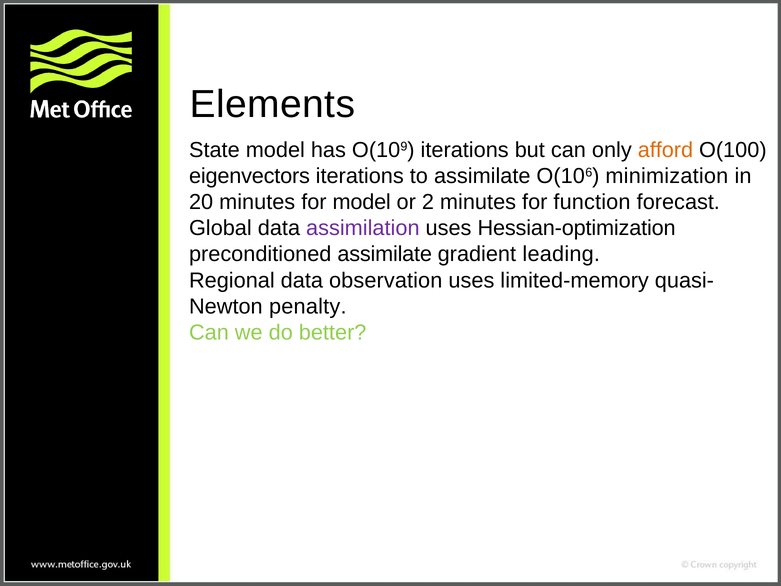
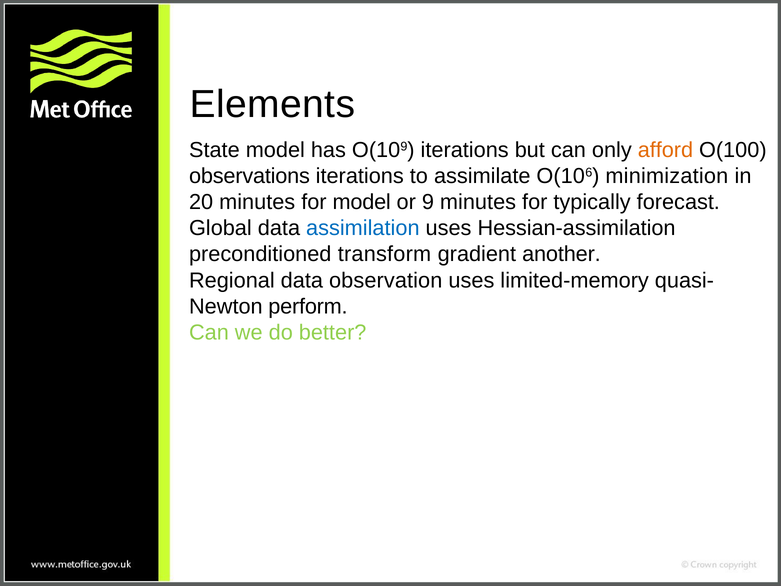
eigenvectors: eigenvectors -> observations (250, 176)
2: 2 -> 9 (428, 202)
function: function -> typically (592, 202)
assimilation colour: purple -> blue (363, 228)
Hessian-optimization: Hessian-optimization -> Hessian-assimilation (577, 228)
preconditioned assimilate: assimilate -> transform (384, 254)
leading: leading -> another (561, 254)
penalty: penalty -> perform (308, 306)
